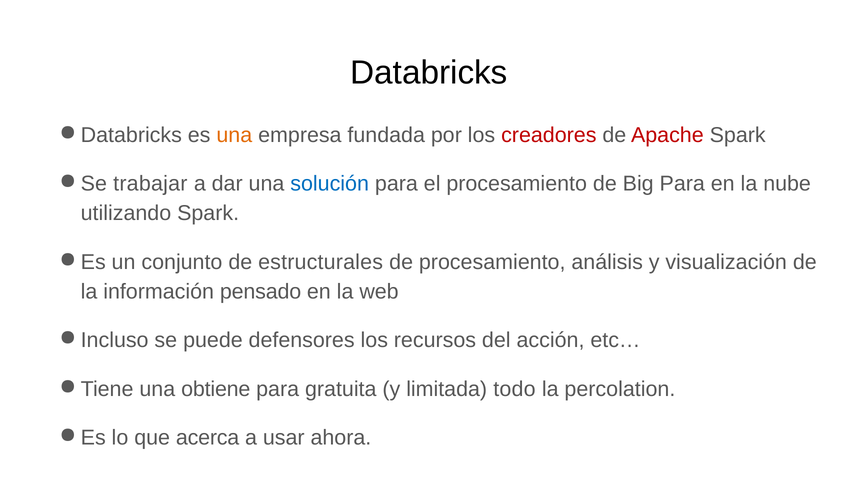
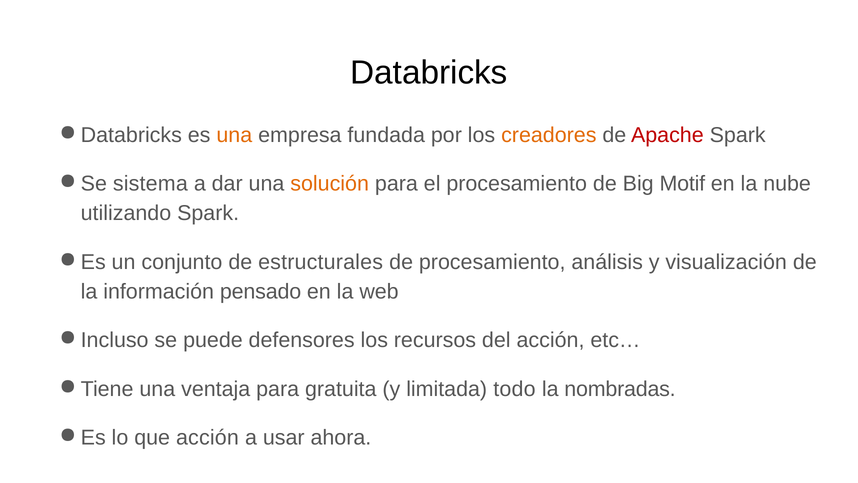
creadores colour: red -> orange (549, 135)
trabajar: trabajar -> sistema (150, 184)
solución colour: blue -> orange (330, 184)
Big Para: Para -> Motif (682, 184)
obtiene: obtiene -> ventaja (216, 389)
percolation: percolation -> nombradas (620, 389)
que acerca: acerca -> acción (207, 437)
